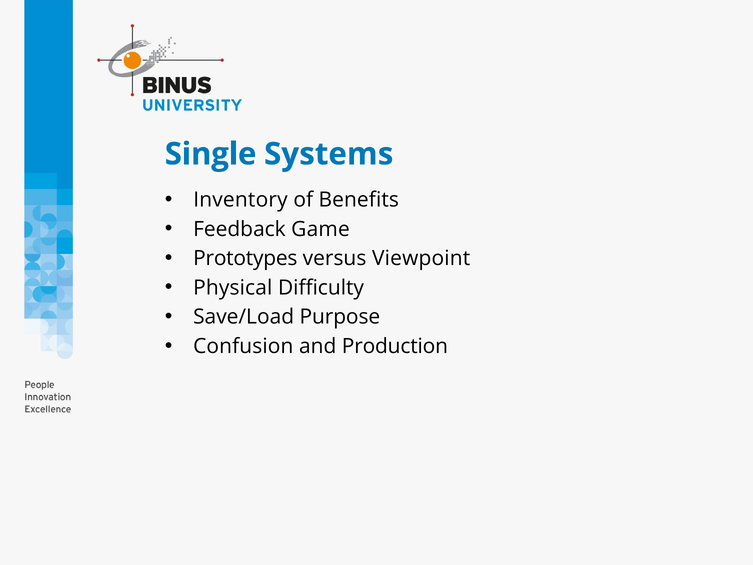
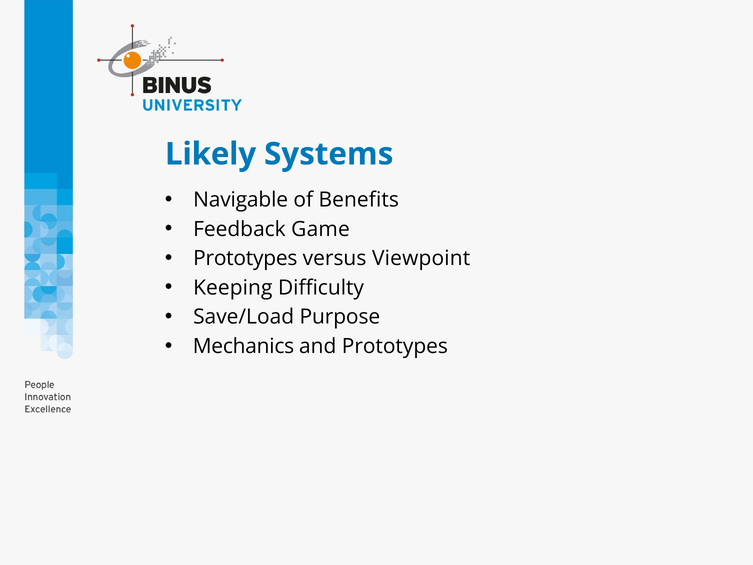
Single: Single -> Likely (211, 154)
Inventory: Inventory -> Navigable (241, 200)
Physical: Physical -> Keeping (233, 288)
Confusion: Confusion -> Mechanics (243, 346)
and Production: Production -> Prototypes (395, 346)
